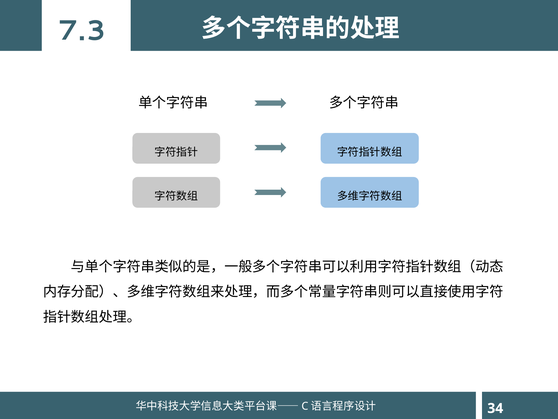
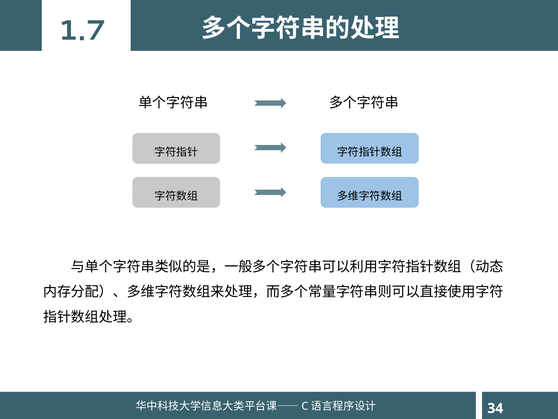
7.3: 7.3 -> 1.7 (82, 31)
